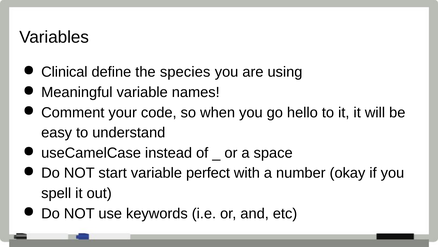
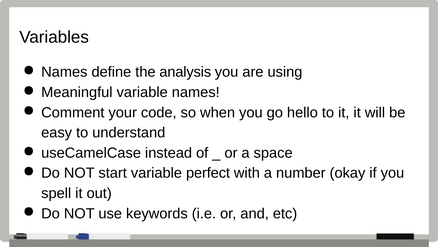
Clinical: Clinical -> Names (64, 72)
species: species -> analysis (185, 72)
